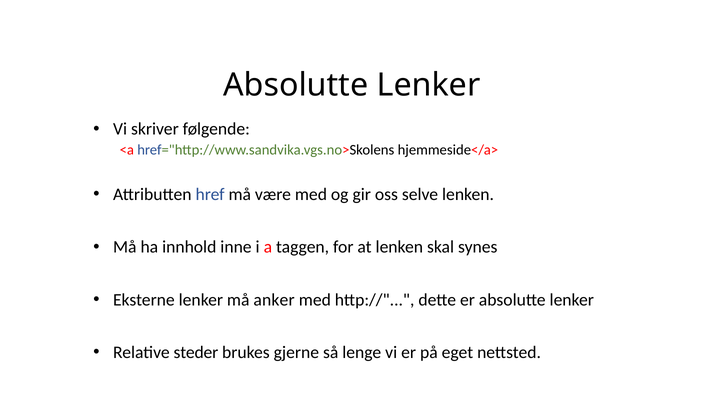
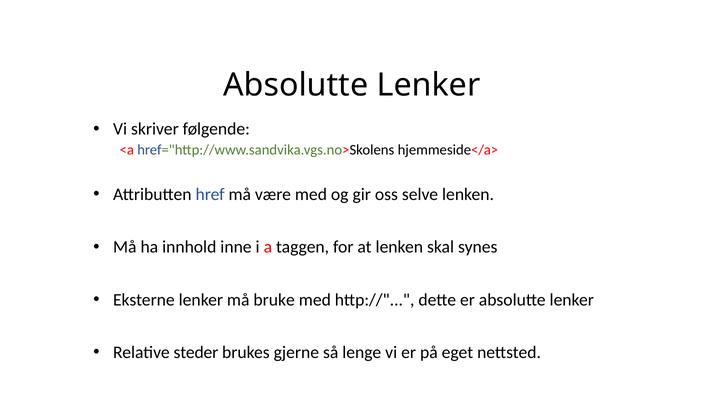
anker: anker -> bruke (274, 300)
